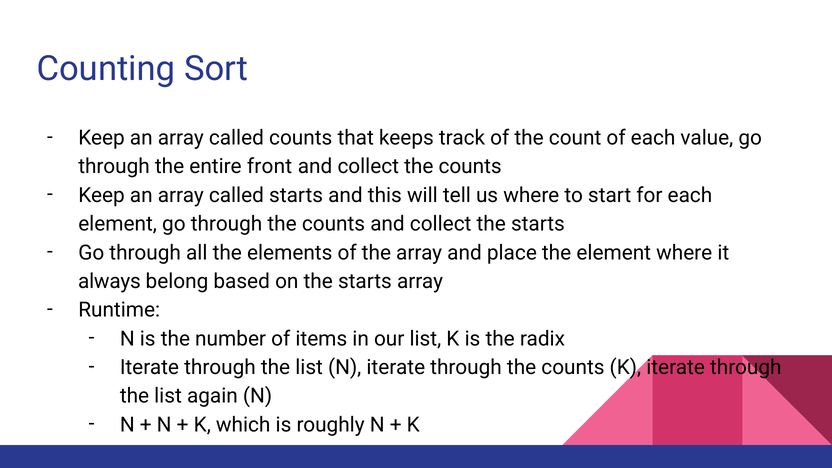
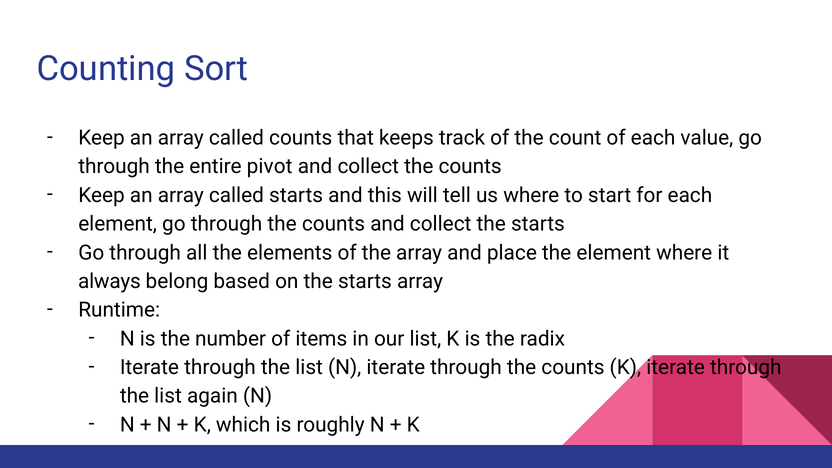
front: front -> pivot (270, 167)
